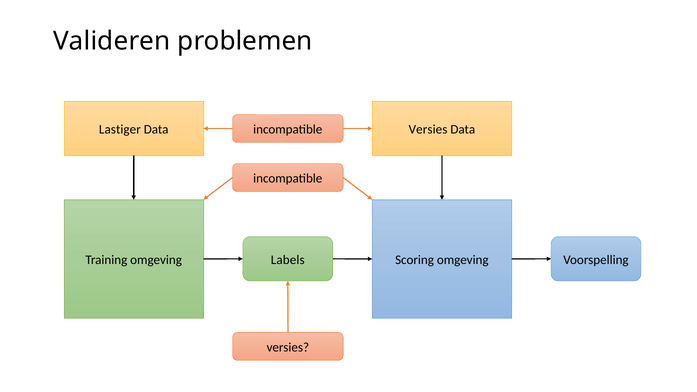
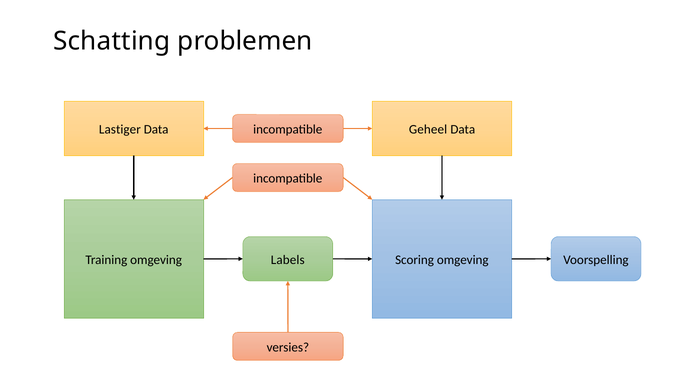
Valideren: Valideren -> Schatting (112, 41)
Data Versies: Versies -> Geheel (428, 129)
